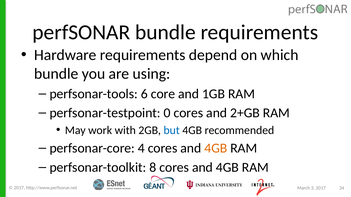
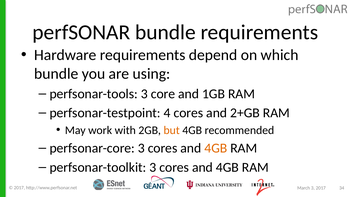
perfsonar-tools 6: 6 -> 3 (144, 94)
0: 0 -> 4 (167, 113)
but colour: blue -> orange (172, 131)
perfsonar-core 4: 4 -> 3 (141, 149)
perfsonar-toolkit 8: 8 -> 3 (153, 168)
